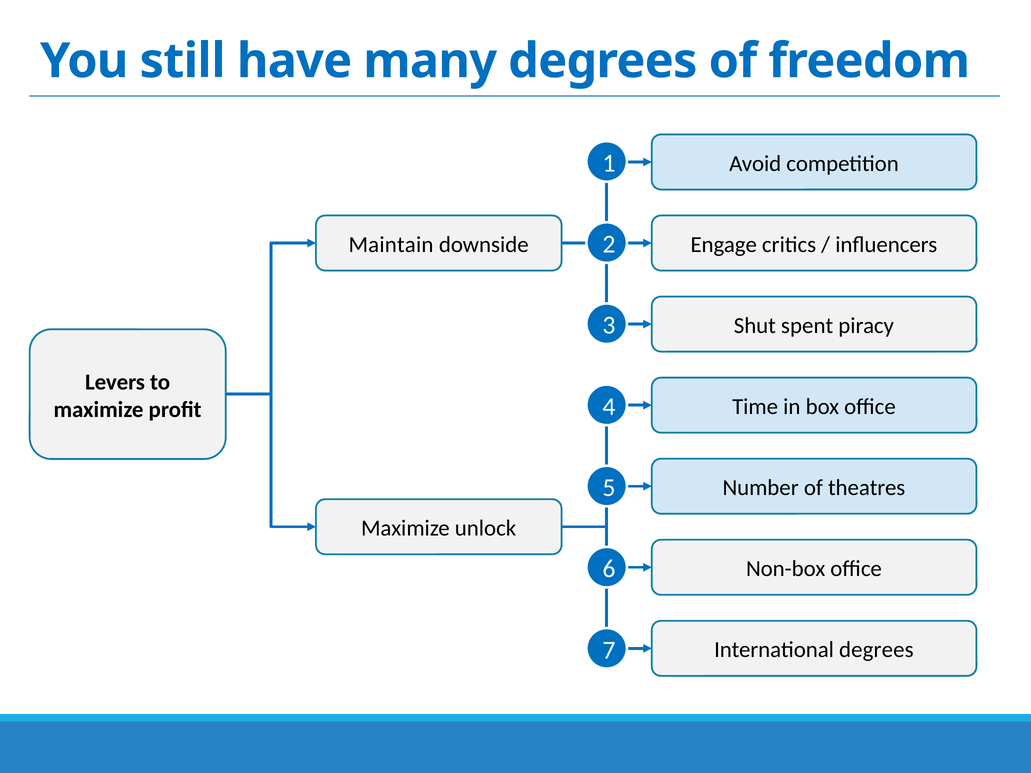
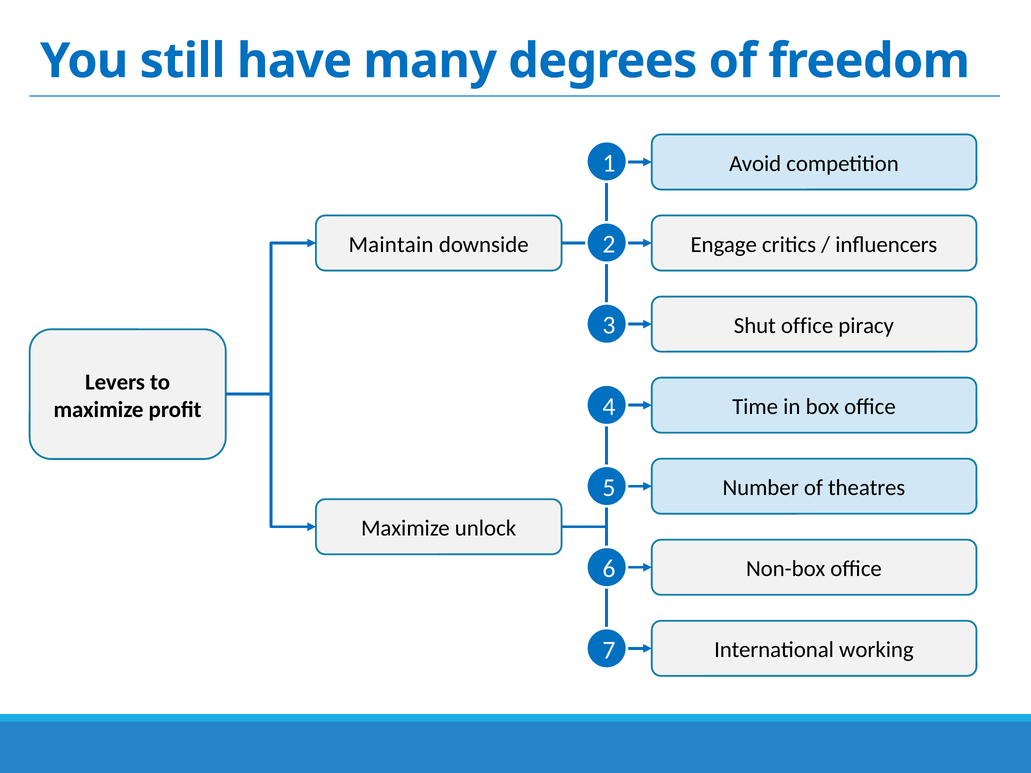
Shut spent: spent -> office (807, 326)
International degrees: degrees -> working (876, 650)
